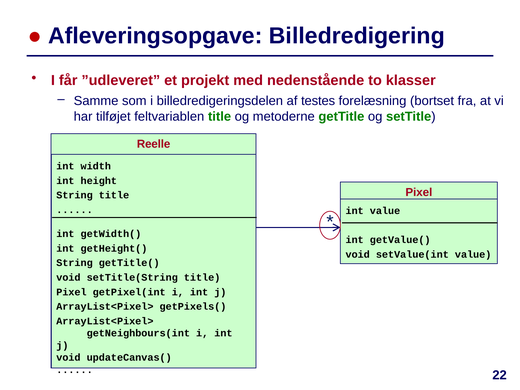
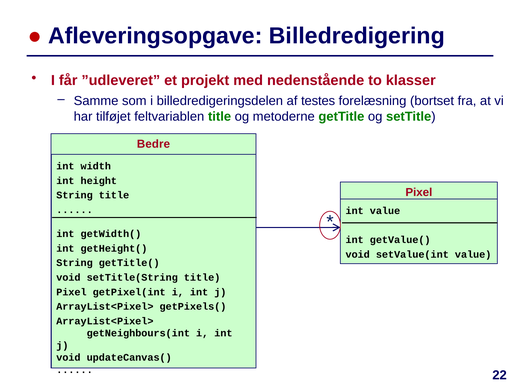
Reelle: Reelle -> Bedre (153, 144)
